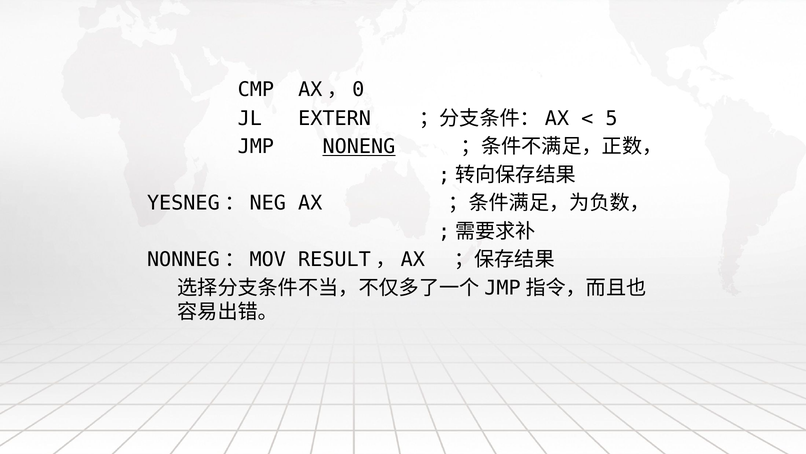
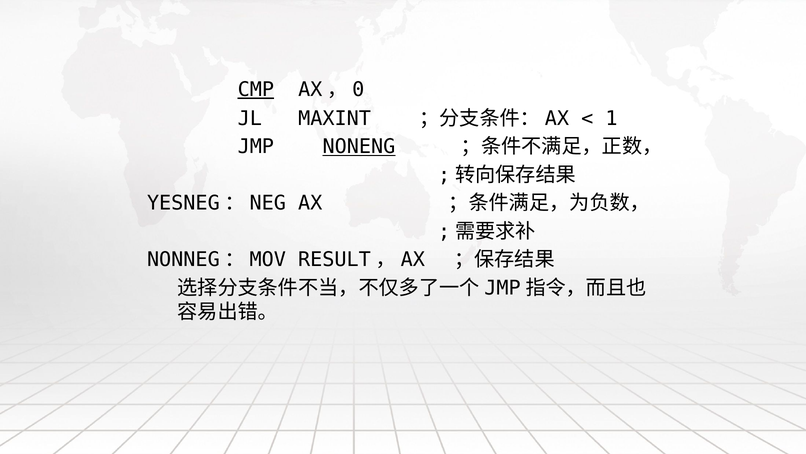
CMP underline: none -> present (256, 89)
EXTERN: EXTERN -> MAXINT (335, 118)
5: 5 -> 1 (612, 118)
